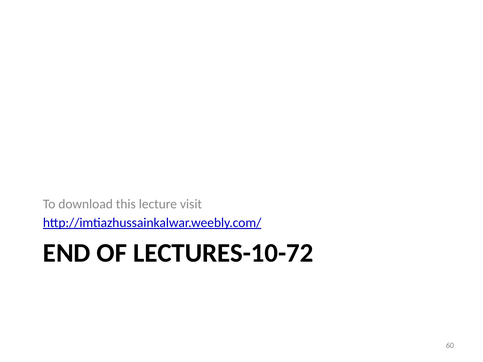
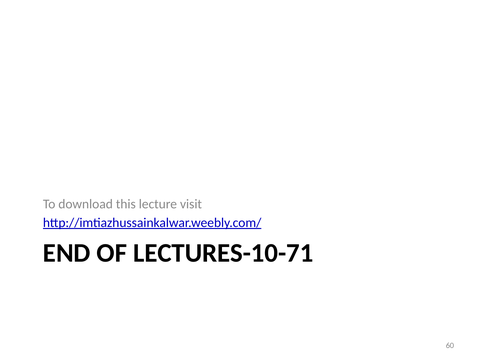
LECTURES-10-72: LECTURES-10-72 -> LECTURES-10-71 (223, 253)
